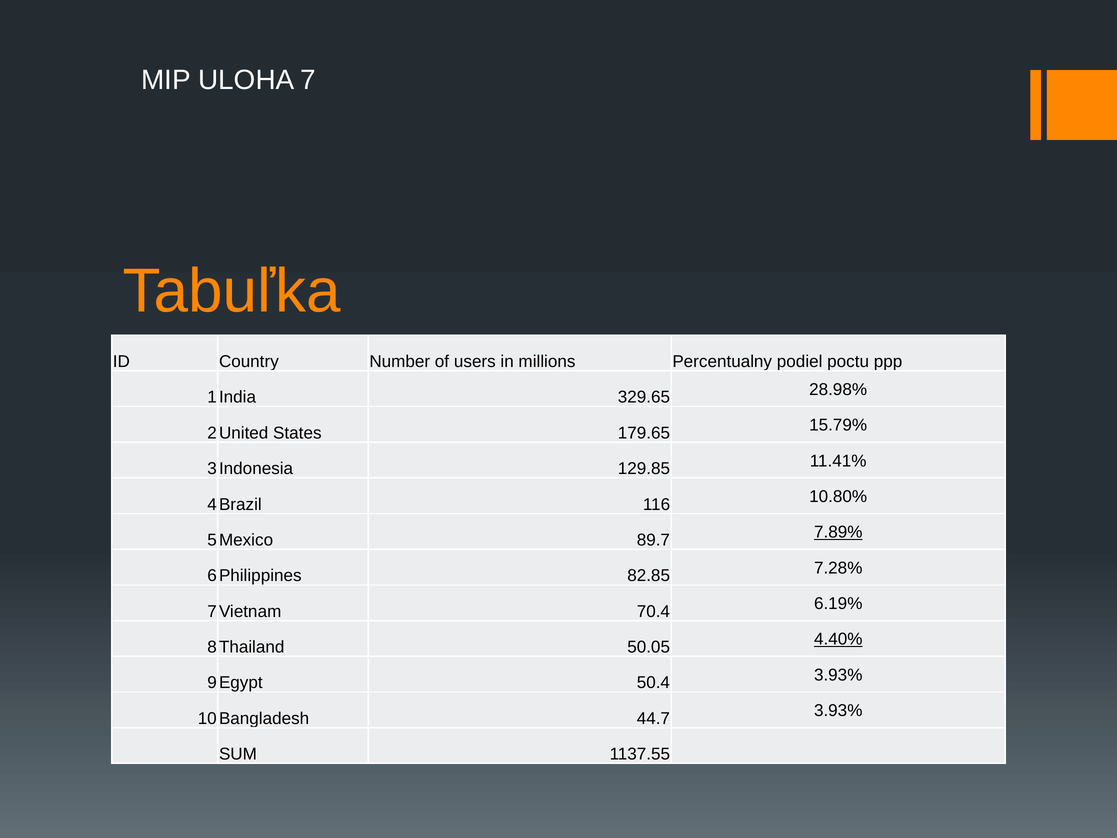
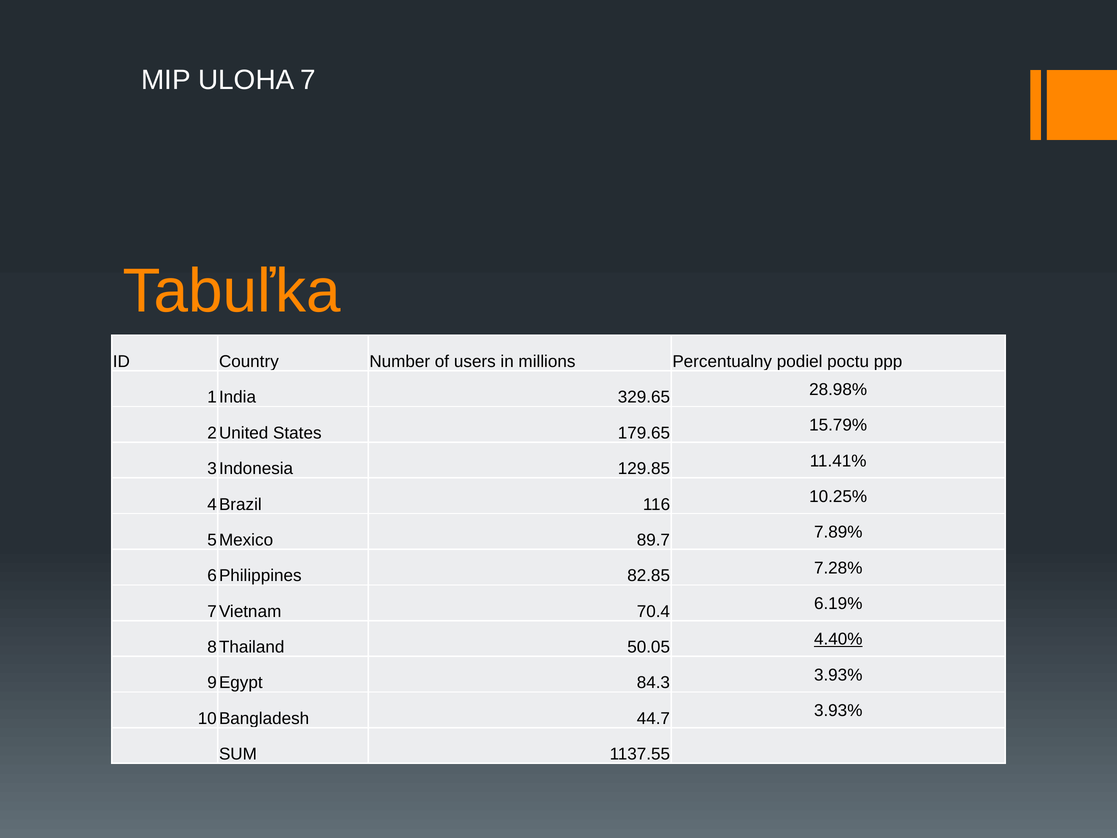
10.80%: 10.80% -> 10.25% (838, 496)
7.89% underline: present -> none (838, 532)
50.4: 50.4 -> 84.3 (653, 683)
